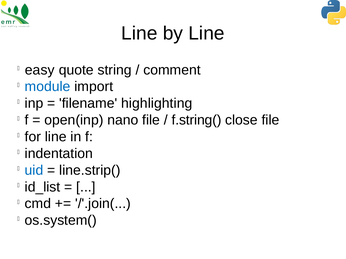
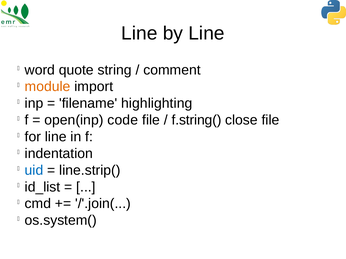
easy: easy -> word (40, 70)
module colour: blue -> orange (48, 87)
nano: nano -> code (123, 120)
